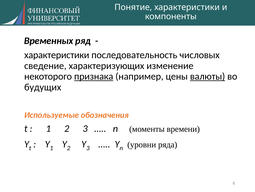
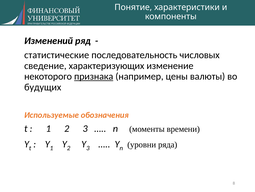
Временных: Временных -> Изменений (49, 41)
характеристики: характеристики -> статистические (57, 55)
валюты underline: present -> none (208, 76)
